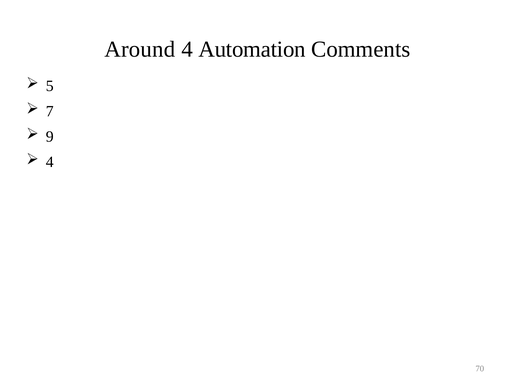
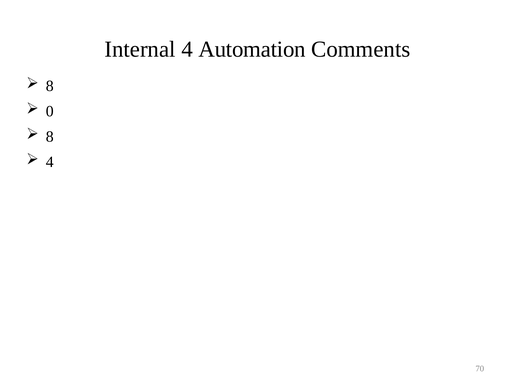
Around: Around -> Internal (140, 49)
5: 5 -> 8 (50, 86)
7: 7 -> 0 (50, 111)
9: 9 -> 8 (50, 137)
